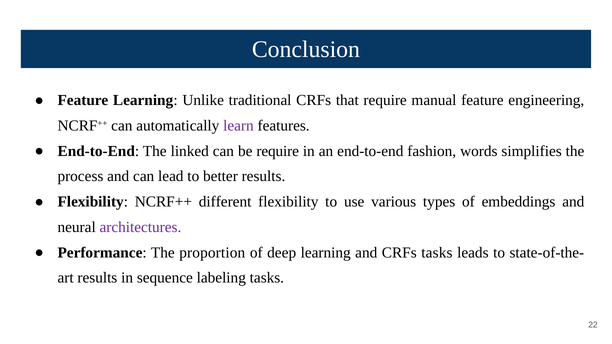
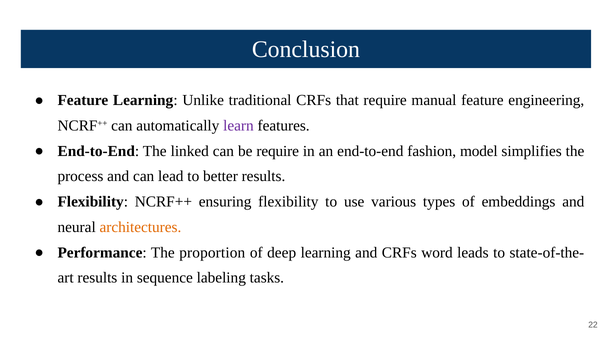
words: words -> model (479, 151)
different: different -> ensuring (225, 202)
architectures colour: purple -> orange (140, 227)
CRFs tasks: tasks -> word (437, 253)
